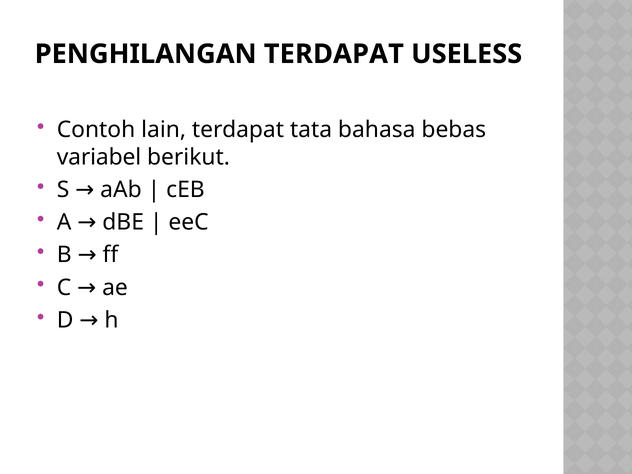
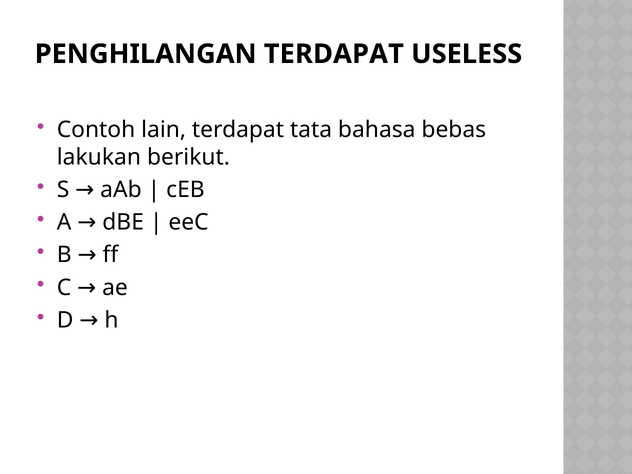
variabel: variabel -> lakukan (99, 157)
